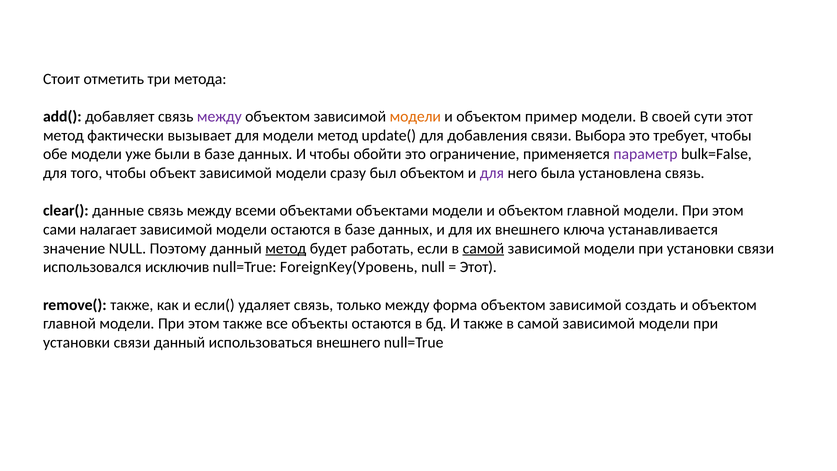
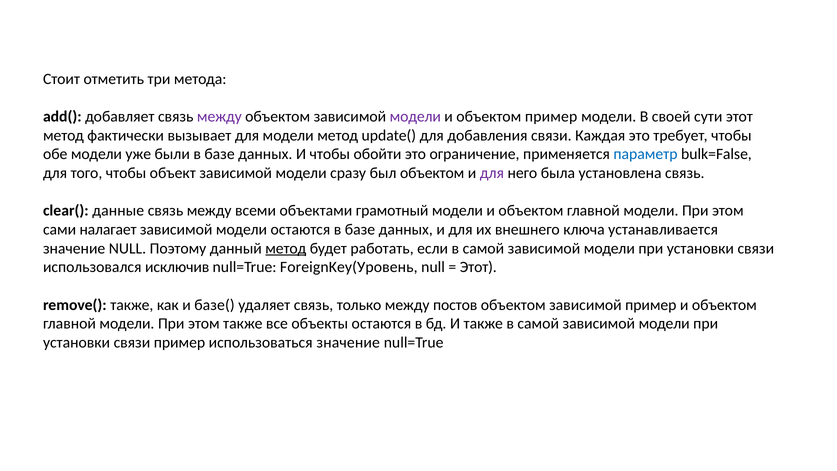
модели colour: orange -> purple (415, 116)
Выбора: Выбора -> Каждая (600, 135)
параметр colour: purple -> blue (645, 154)
объектами объектами: объектами -> грамотный (392, 211)
самой underline: present -> none (483, 248)
если(: если( -> базе( (214, 305)
форма: форма -> постов (455, 305)
зависимой создать: создать -> пример (651, 305)
связи данный: данный -> пример (179, 342)
использоваться внешнего: внешнего -> значение (348, 342)
